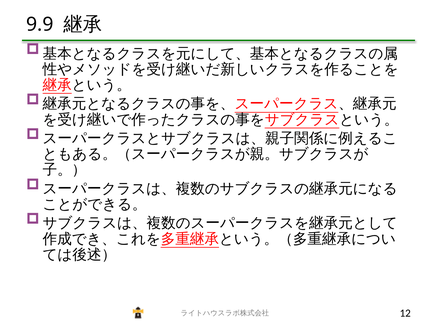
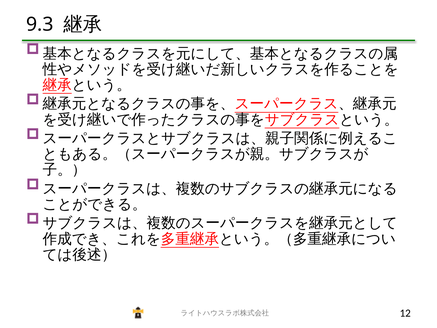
9.9: 9.9 -> 9.3 (40, 25)
